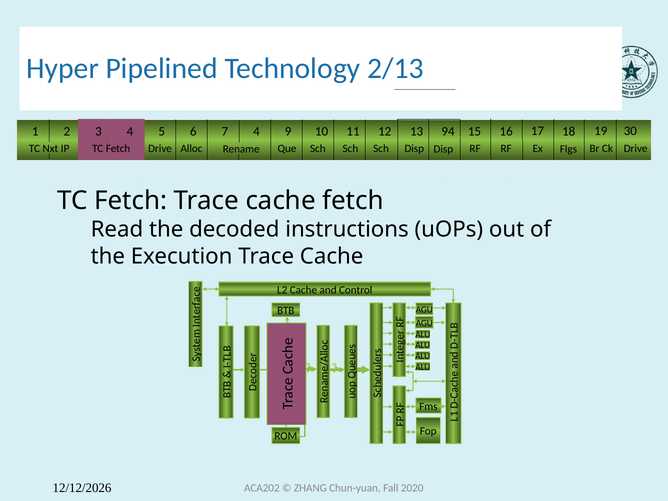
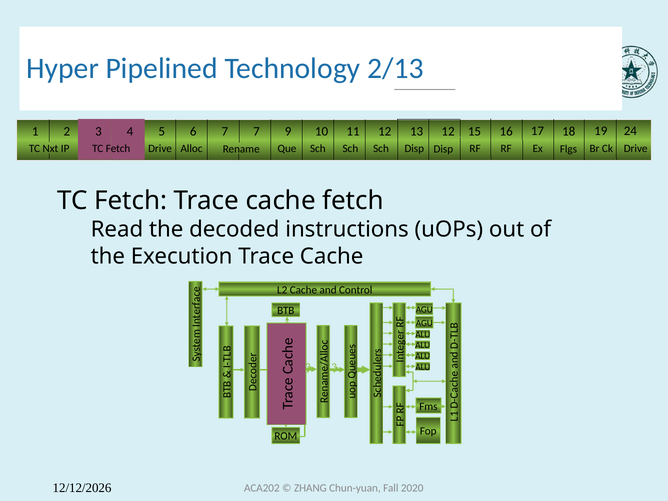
7 4: 4 -> 7 (256, 132)
13 94: 94 -> 12 (448, 132)
30: 30 -> 24 (630, 131)
